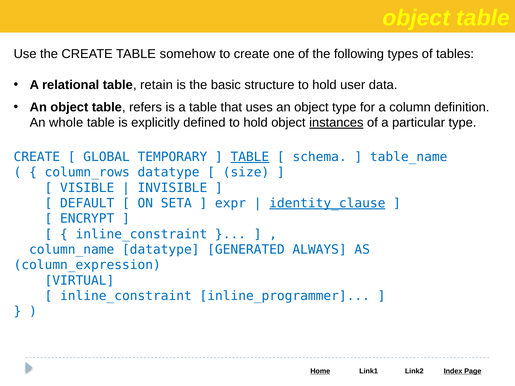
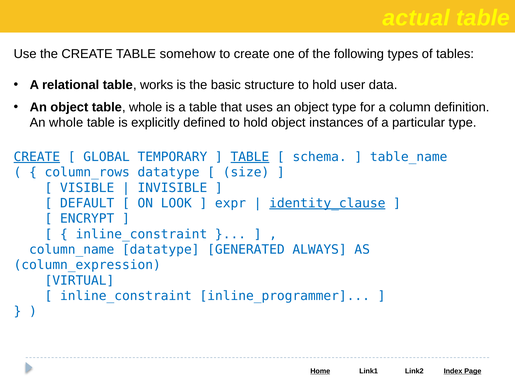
object: object -> actual (416, 18)
retain: retain -> works (157, 85)
table refers: refers -> whole (146, 107)
instances underline: present -> none (336, 123)
CREATE underline: none -> present (37, 157)
SETA: SETA -> LOOK (176, 203)
